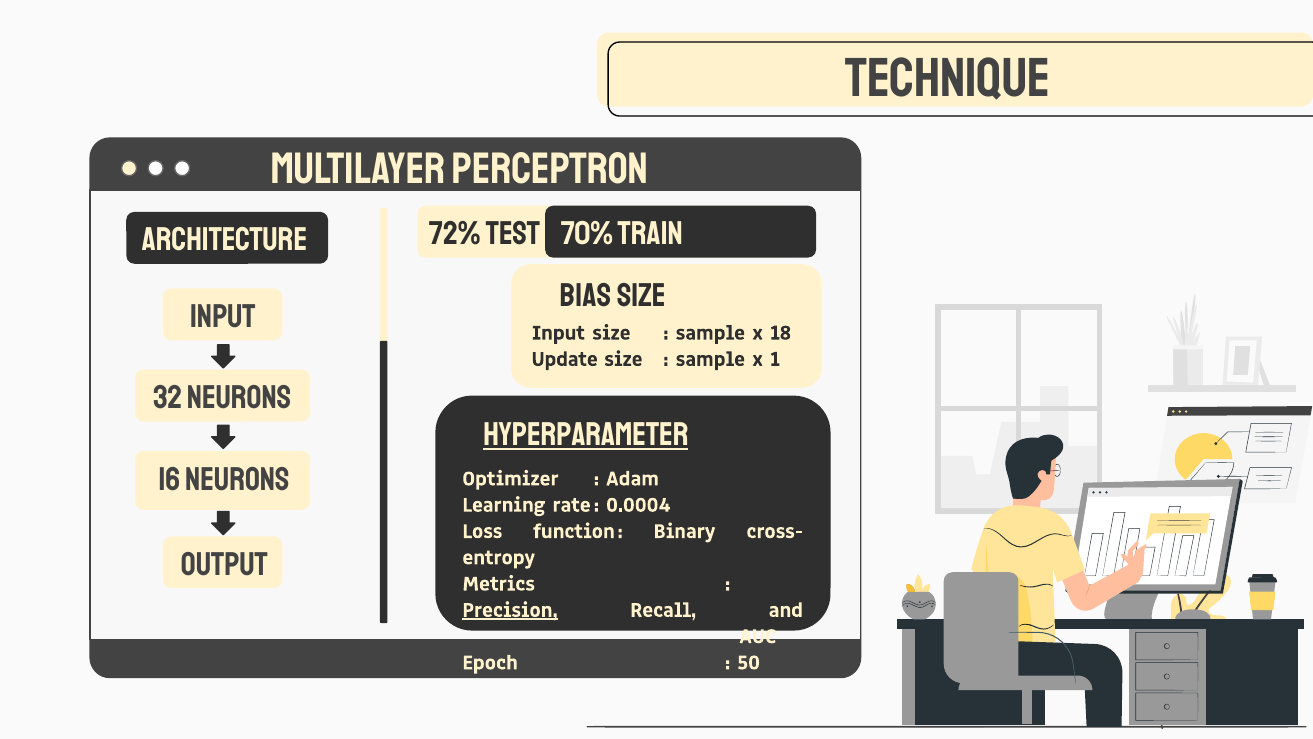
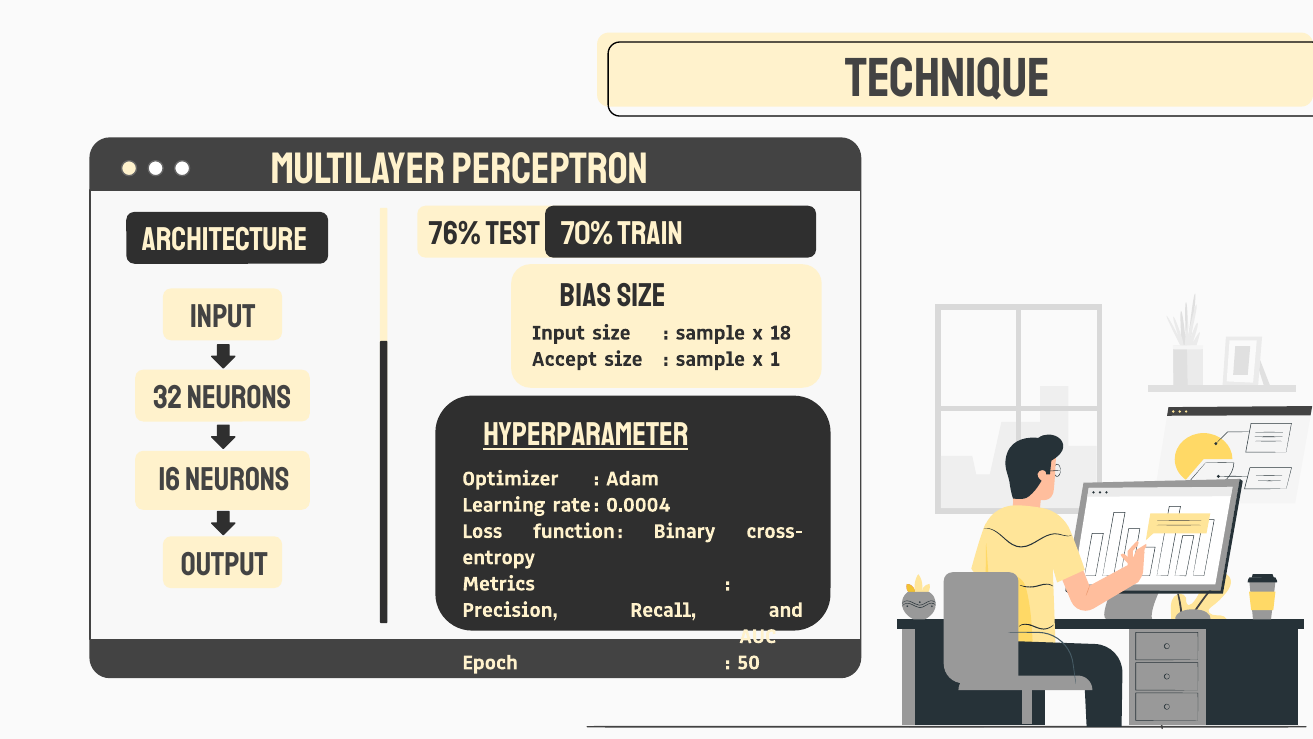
72%: 72% -> 76% (455, 234)
Update: Update -> Accept (564, 358)
Precision underline: present -> none (510, 609)
